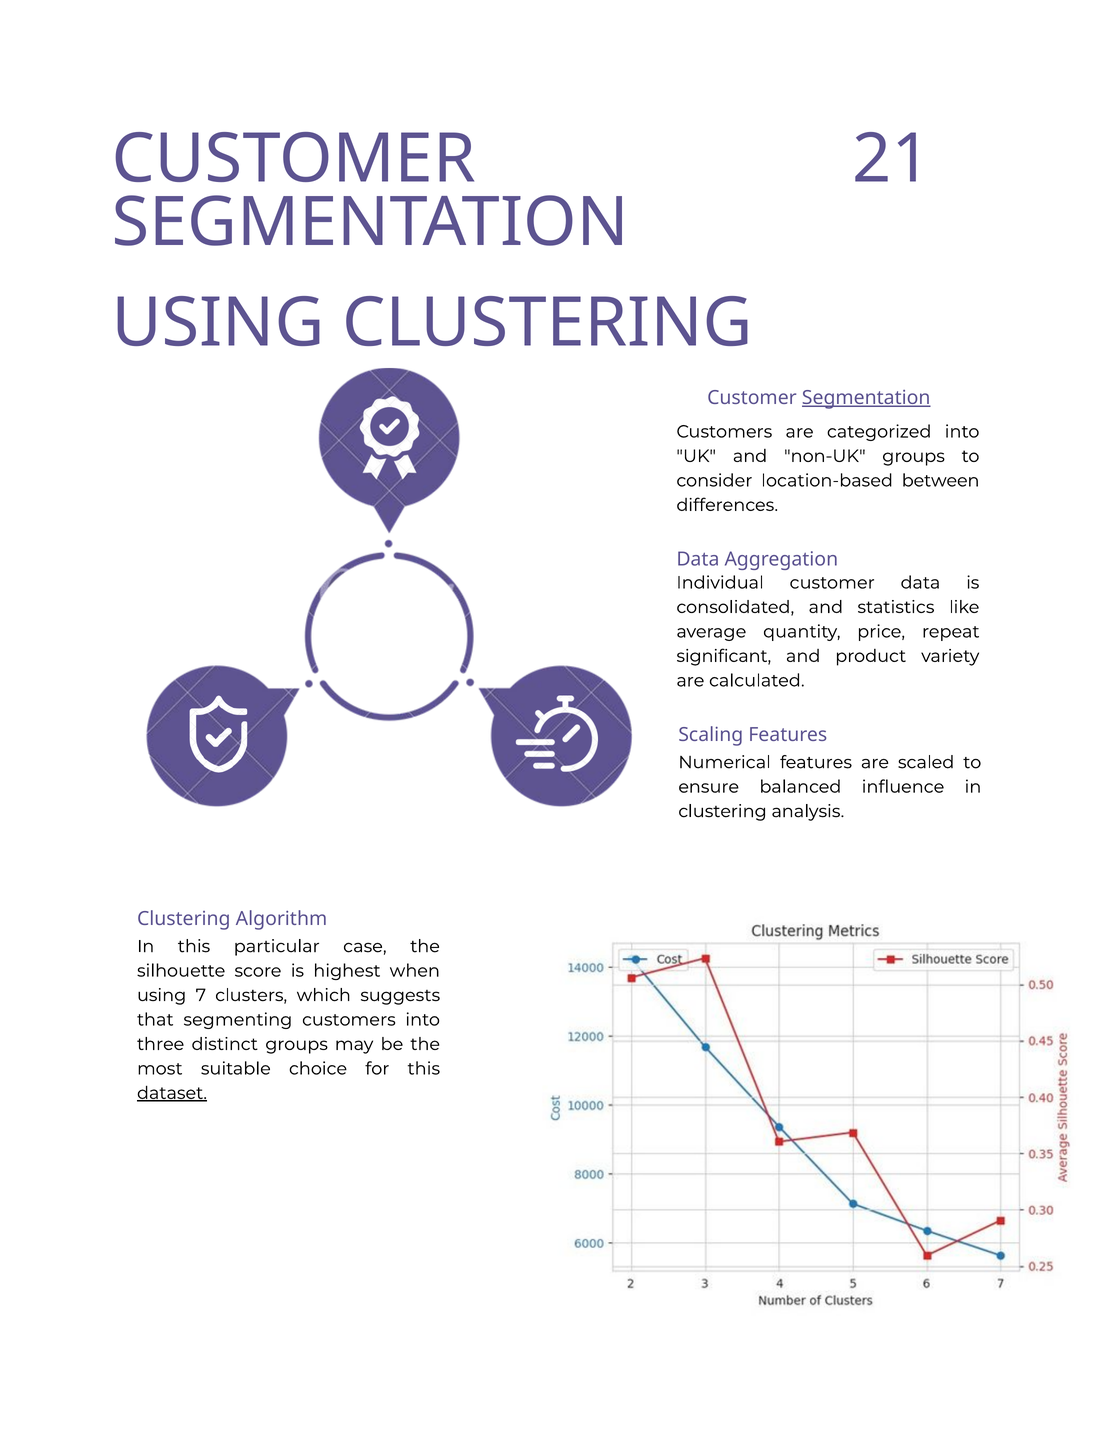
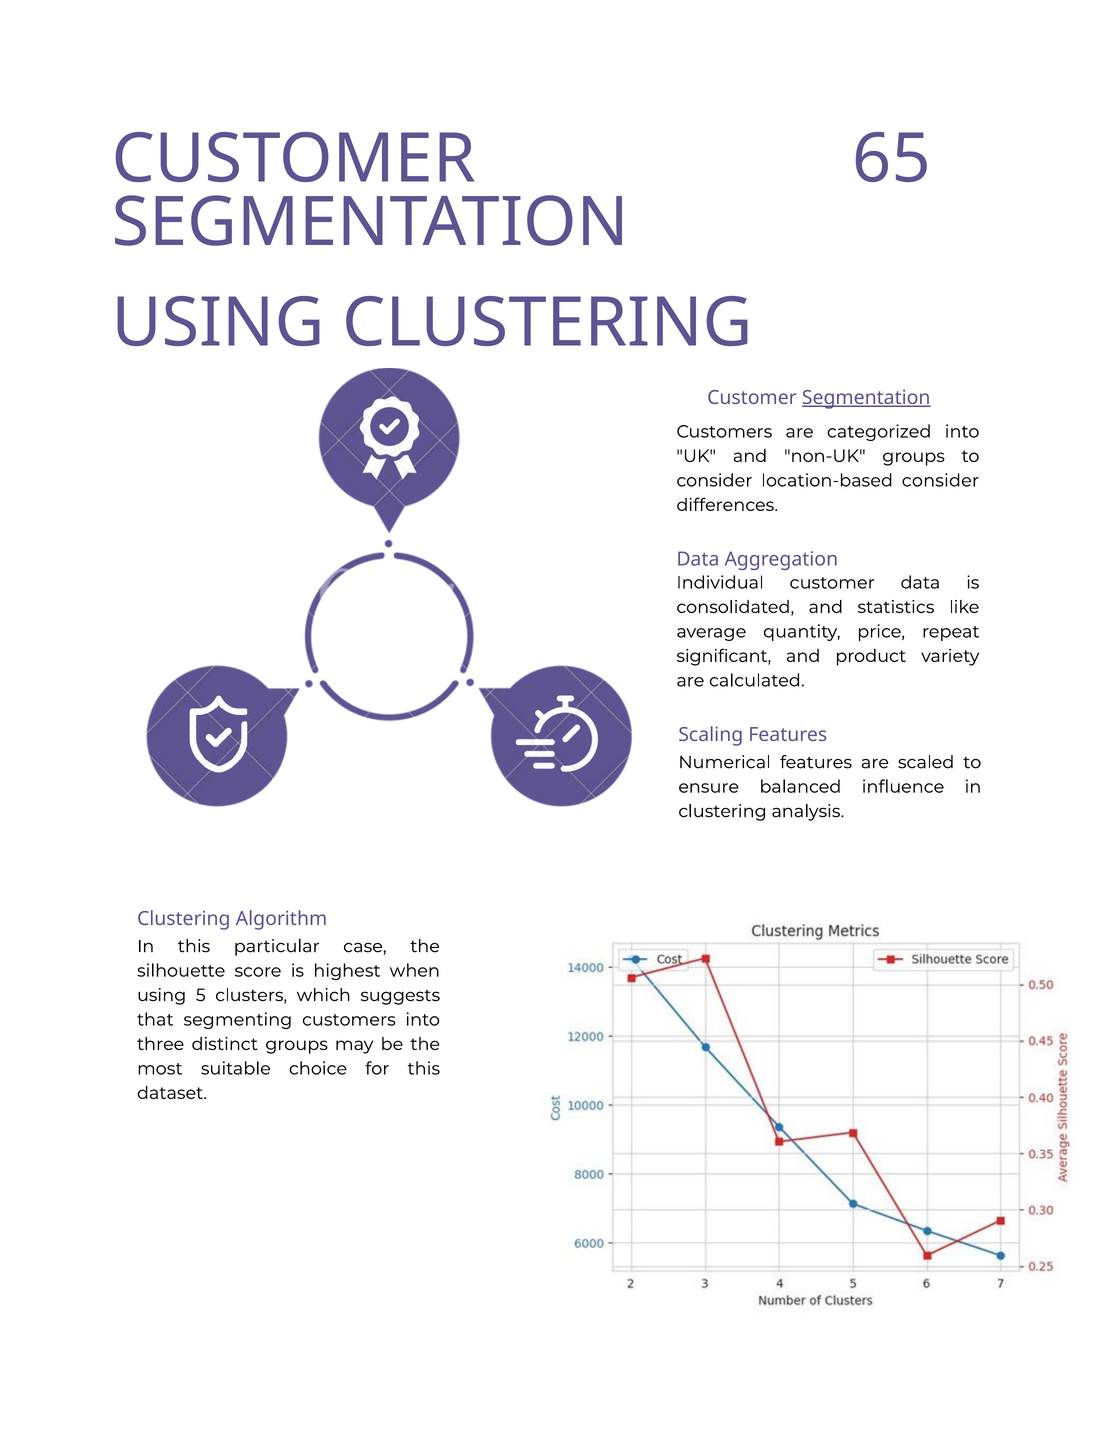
21: 21 -> 65 (892, 159)
location-based between: between -> consider (940, 481)
7: 7 -> 5 (201, 996)
dataset underline: present -> none (172, 1094)
